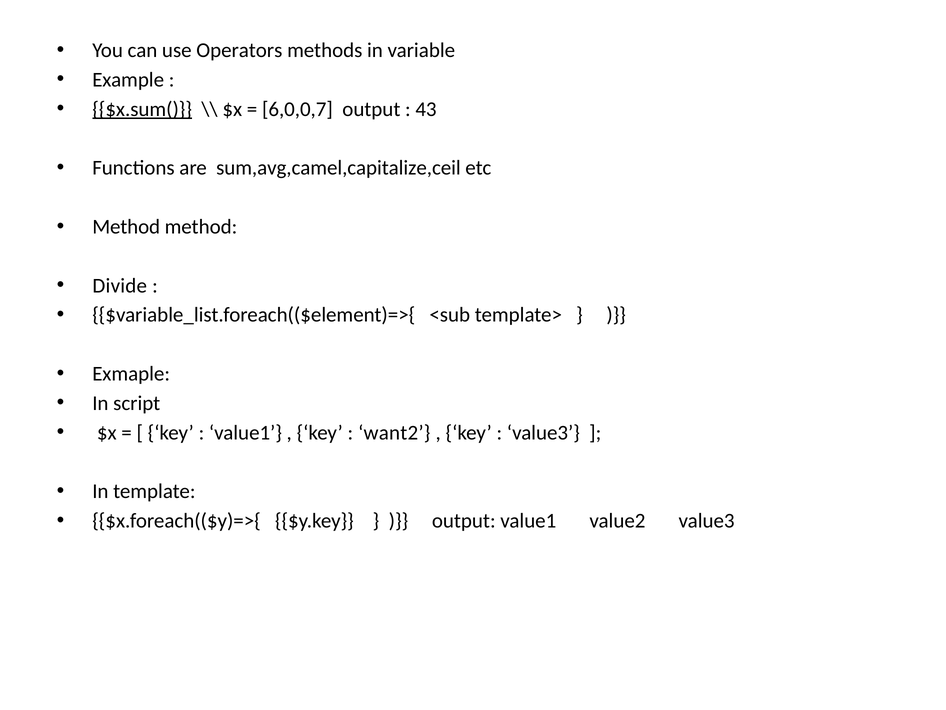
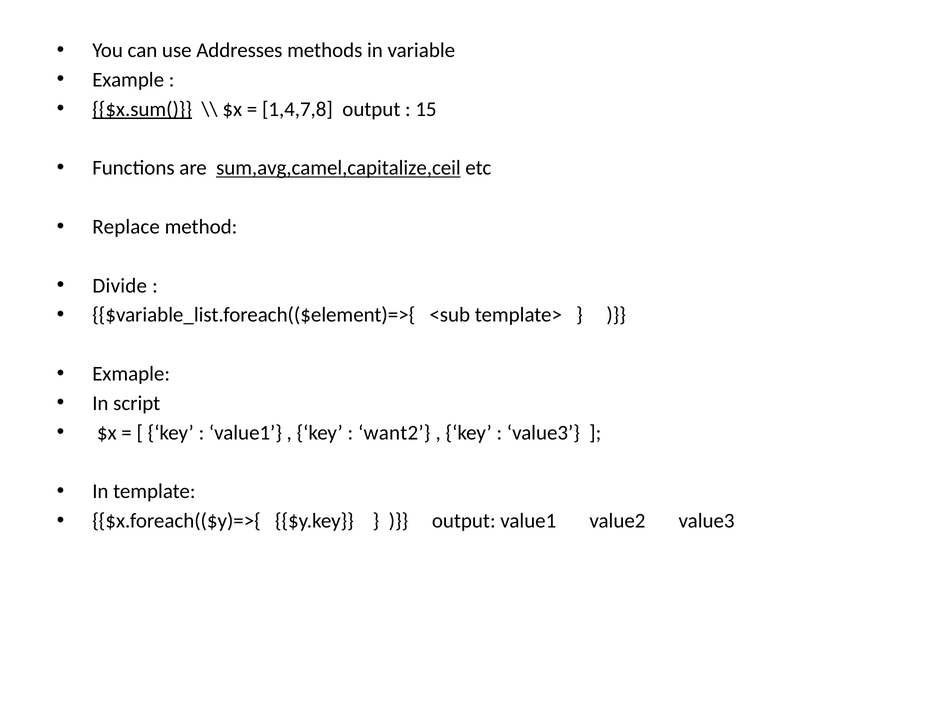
Operators: Operators -> Addresses (239, 50)
6,0,0,7: 6,0,0,7 -> 1,4,7,8 (297, 109)
43: 43 -> 15 (426, 109)
sum,avg,camel,capitalize,ceil underline: none -> present (338, 168)
Method: Method -> Replace (126, 227)
